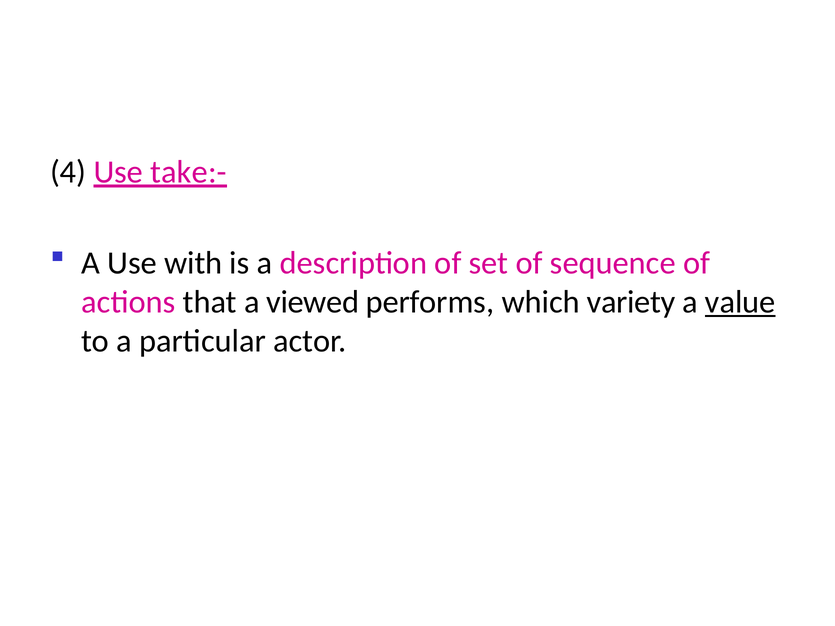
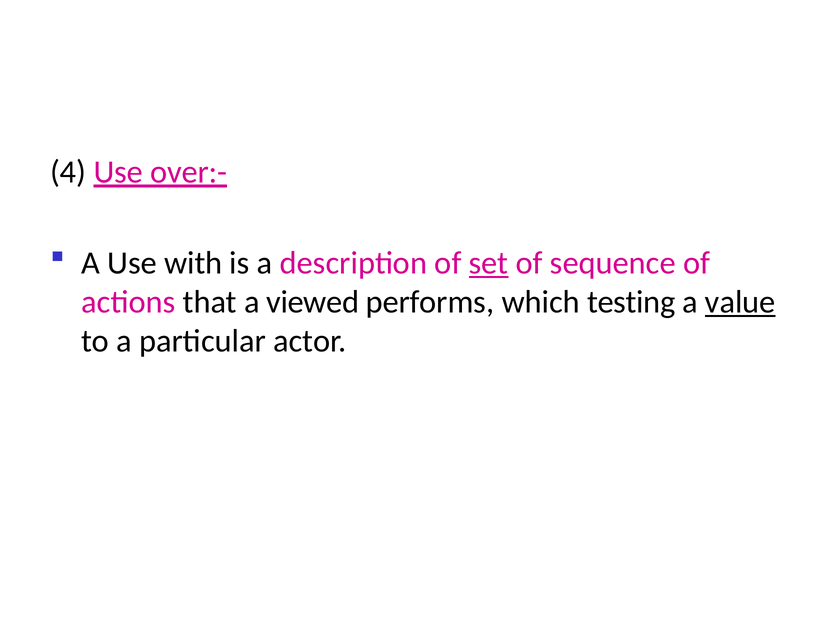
take:-: take:- -> over:- (189, 172)
set underline: none -> present (489, 263)
variety: variety -> testing (631, 302)
